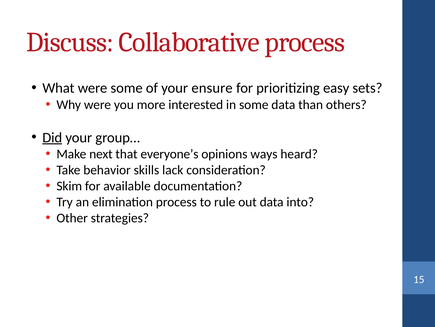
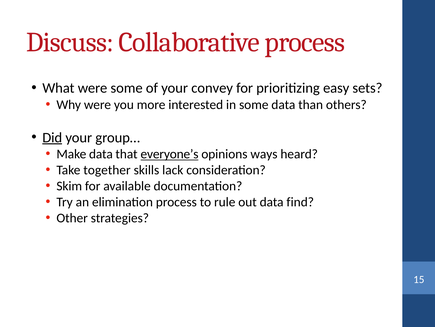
ensure: ensure -> convey (212, 88)
Make next: next -> data (101, 154)
everyone’s underline: none -> present (170, 154)
behavior: behavior -> together (107, 170)
into: into -> find (300, 202)
